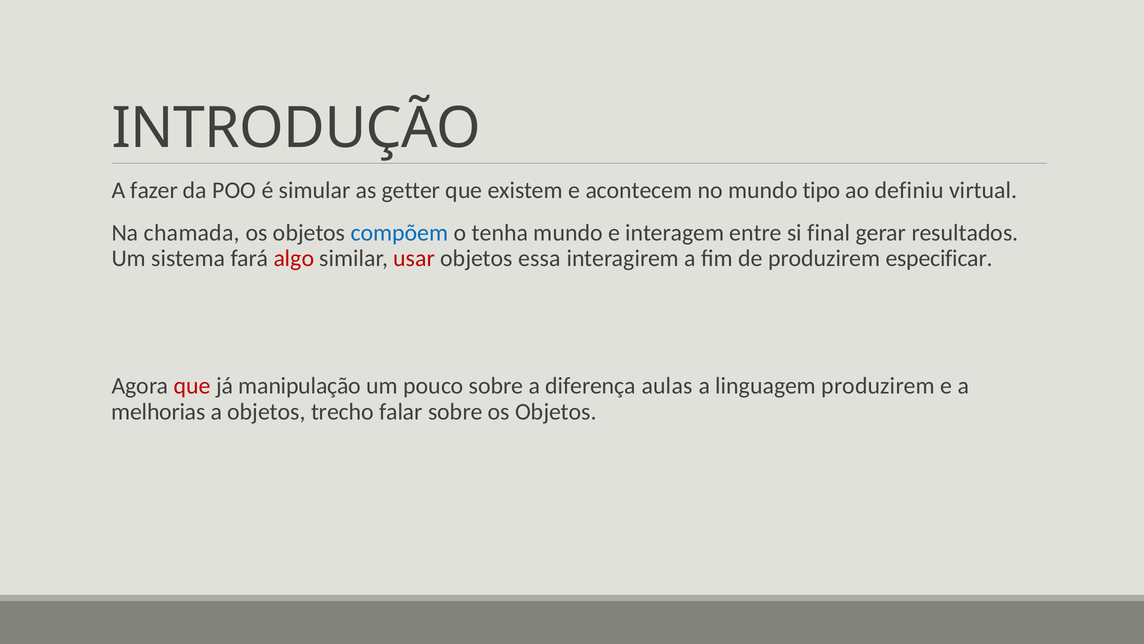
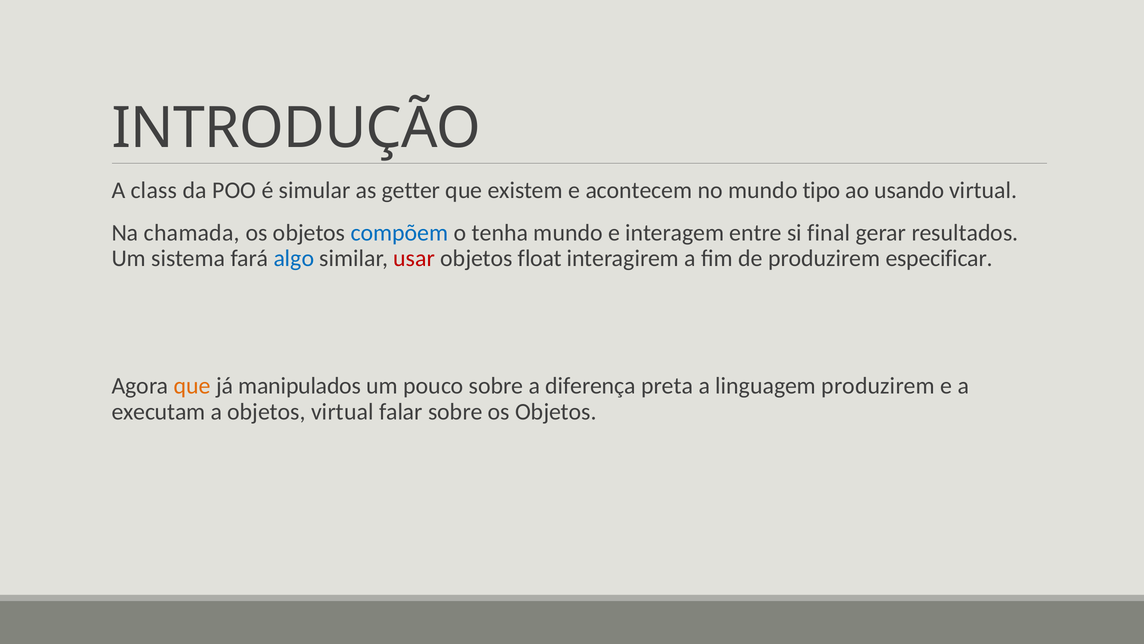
fazer: fazer -> class (154, 190)
definiu: definiu -> usando (909, 190)
algo colour: red -> blue (294, 258)
essa: essa -> float (540, 258)
que colour: red -> orange (192, 386)
manipulação: manipulação -> manipulados (300, 386)
aulas: aulas -> preta (667, 386)
melhorias: melhorias -> executam (158, 411)
objetos trecho: trecho -> virtual (342, 411)
